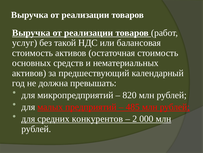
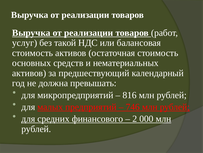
820: 820 -> 816 (130, 95)
485: 485 -> 746 (133, 106)
конкурентов: конкурентов -> финансового (97, 118)
